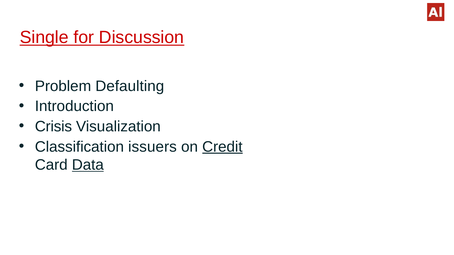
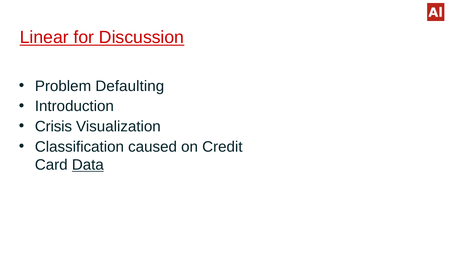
Single: Single -> Linear (44, 37)
issuers: issuers -> caused (153, 147)
Credit underline: present -> none (222, 147)
